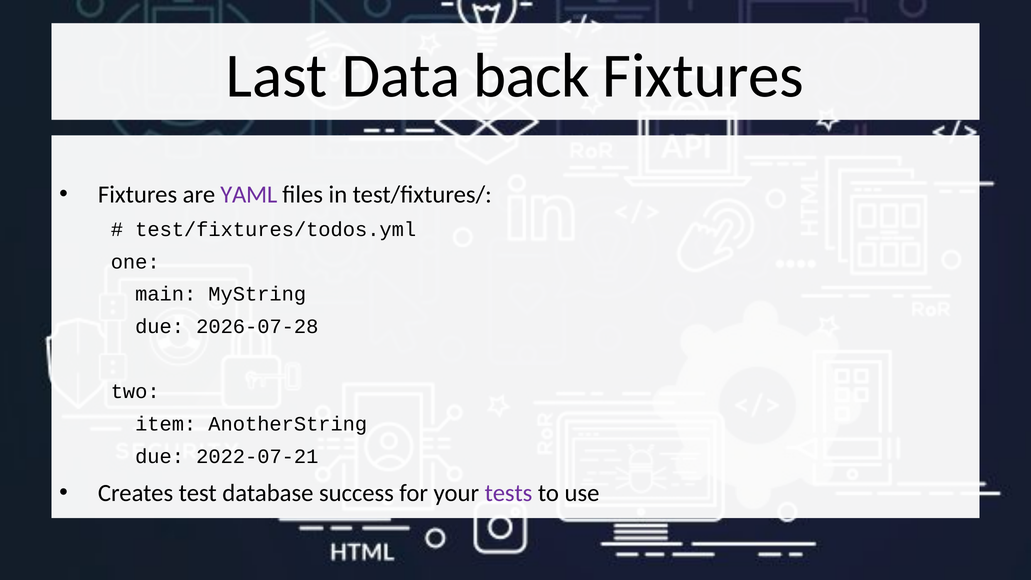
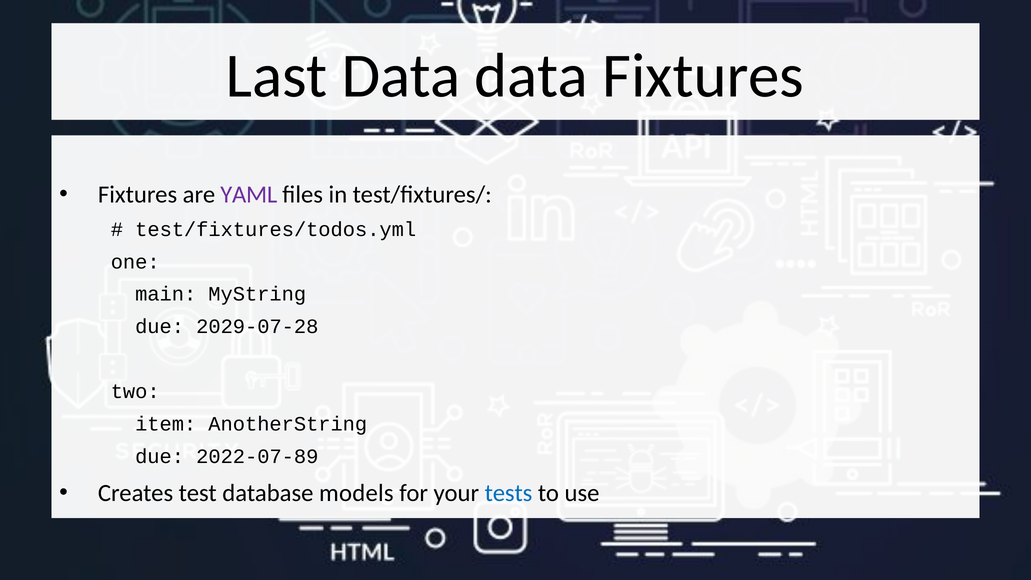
Data back: back -> data (531, 76)
2026-07-28: 2026-07-28 -> 2029-07-28 (257, 327)
2022-07-21: 2022-07-21 -> 2022-07-89 (257, 457)
success: success -> models (356, 493)
tests colour: purple -> blue (509, 493)
